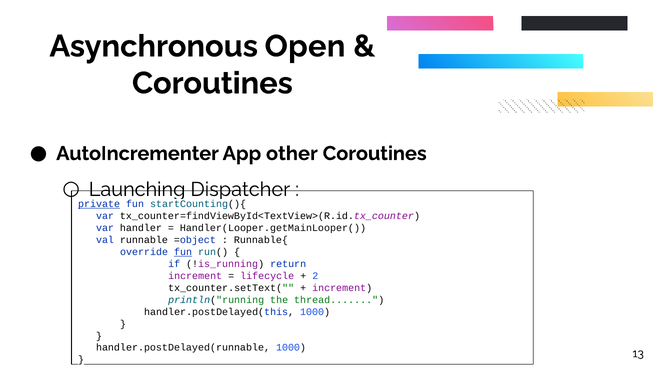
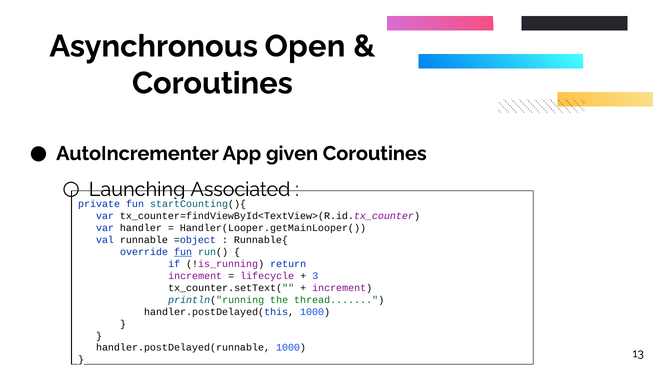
other: other -> given (292, 154)
Dispatcher: Dispatcher -> Associated (240, 190)
private underline: present -> none (99, 204)
2: 2 -> 3 (315, 276)
